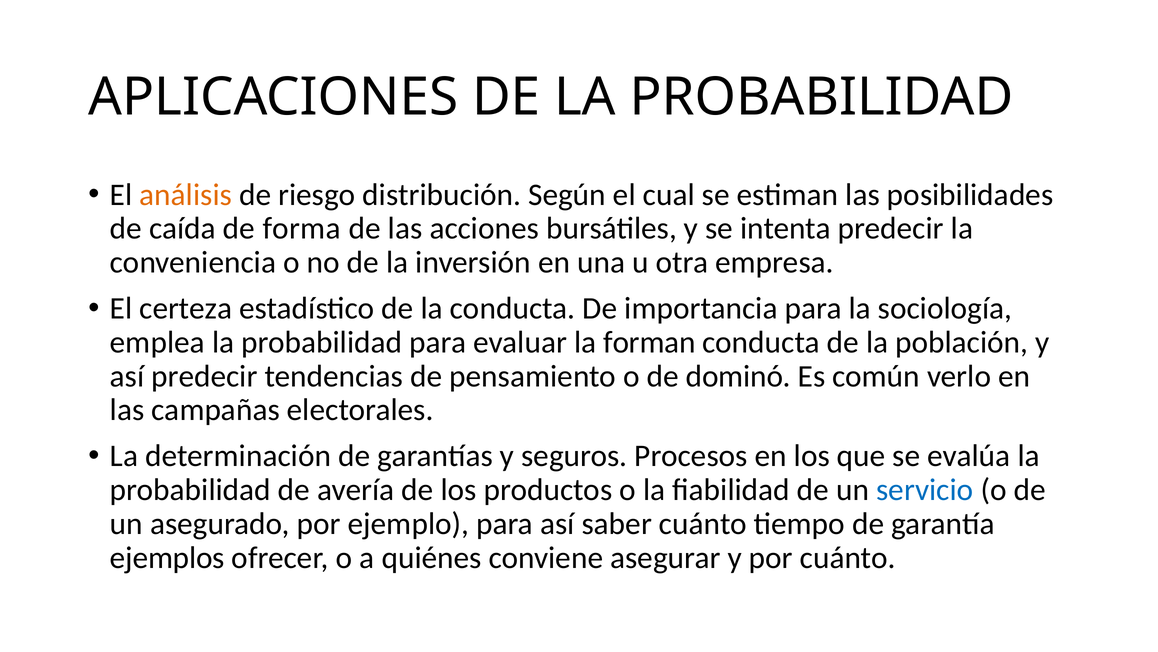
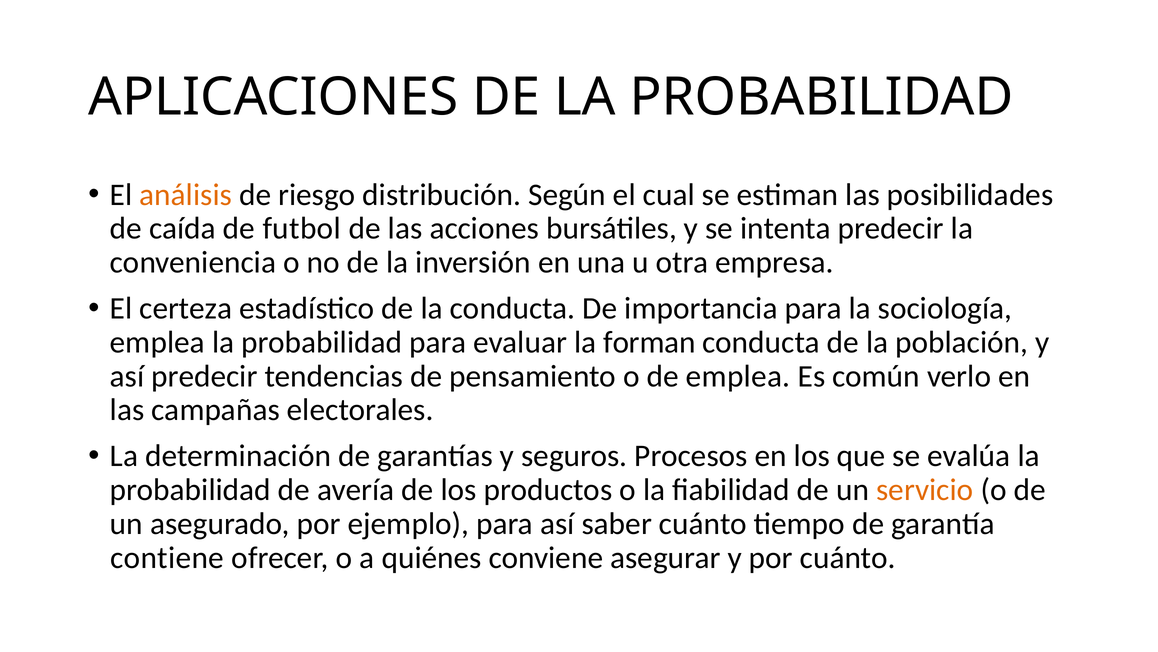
forma: forma -> futbol (302, 228)
de dominó: dominó -> emplea (738, 376)
servicio colour: blue -> orange (925, 489)
ejemplos: ejemplos -> contiene (167, 557)
